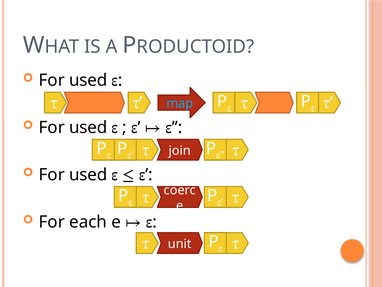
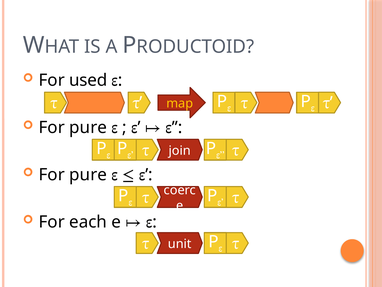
map colour: light blue -> yellow (180, 103)
used: used -> pure (88, 127)
used: used -> pure (88, 174)
